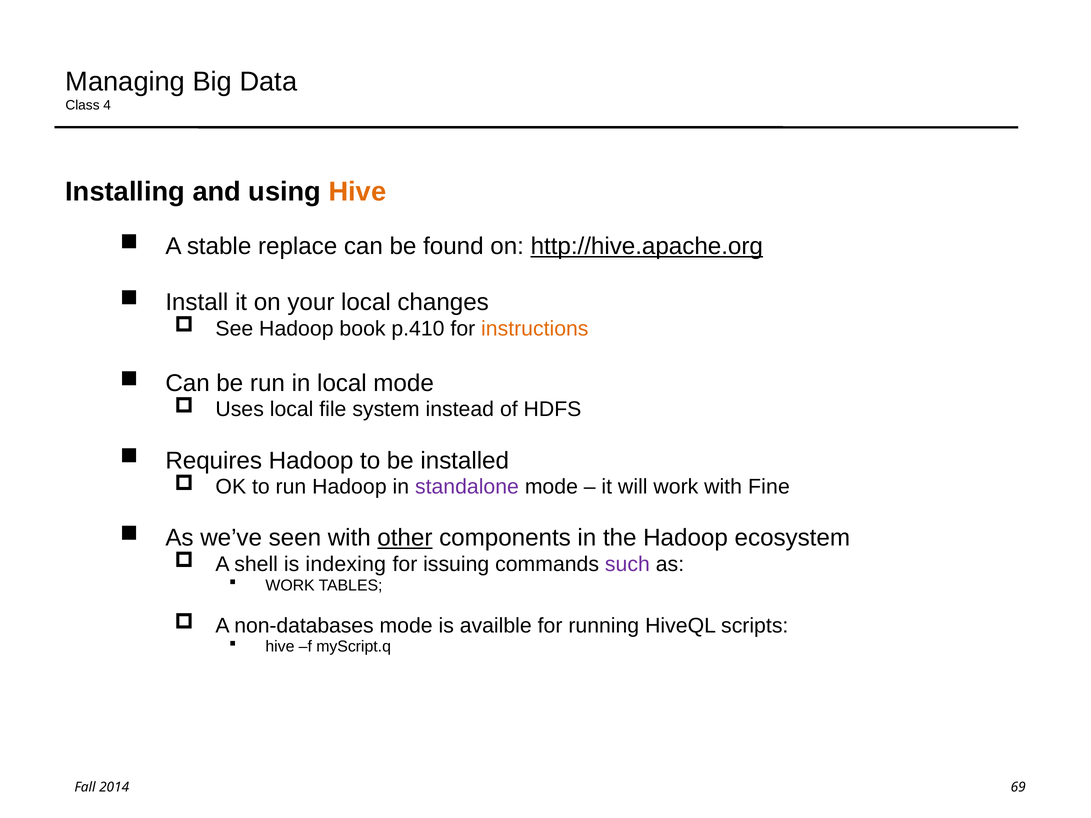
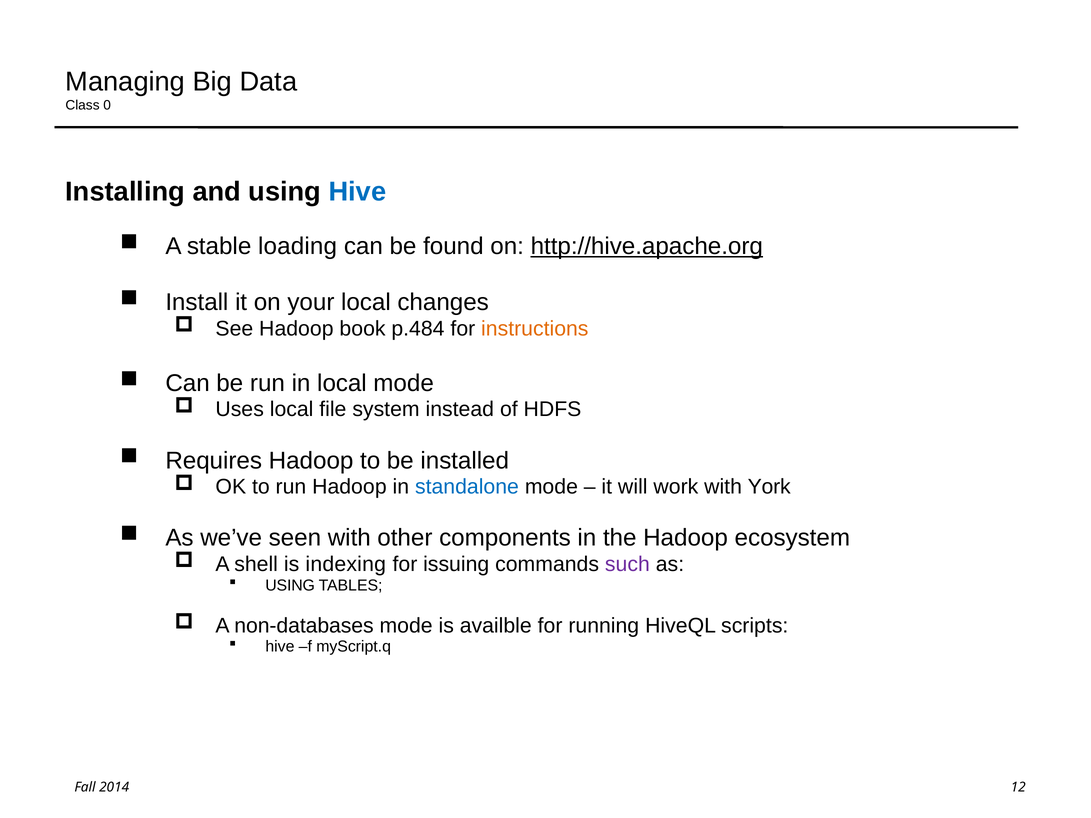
4: 4 -> 0 (107, 105)
Hive colour: orange -> blue (357, 192)
replace: replace -> loading (298, 246)
p.410: p.410 -> p.484 (418, 329)
standalone colour: purple -> blue (467, 487)
Fine: Fine -> York (769, 487)
other underline: present -> none (405, 538)
WORK: WORK -> USING (290, 585)
69: 69 -> 12 (1018, 787)
